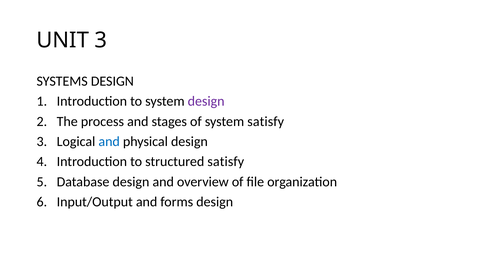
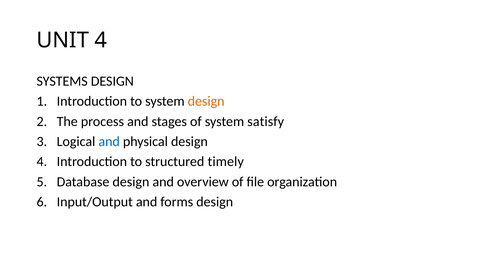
UNIT 3: 3 -> 4 (101, 40)
design colour: purple -> orange (206, 101)
structured satisfy: satisfy -> timely (226, 161)
